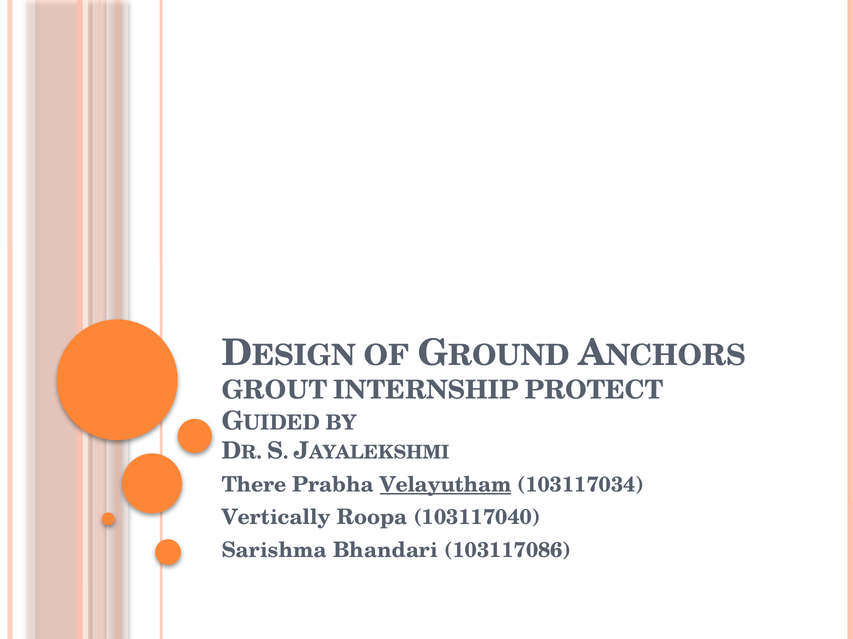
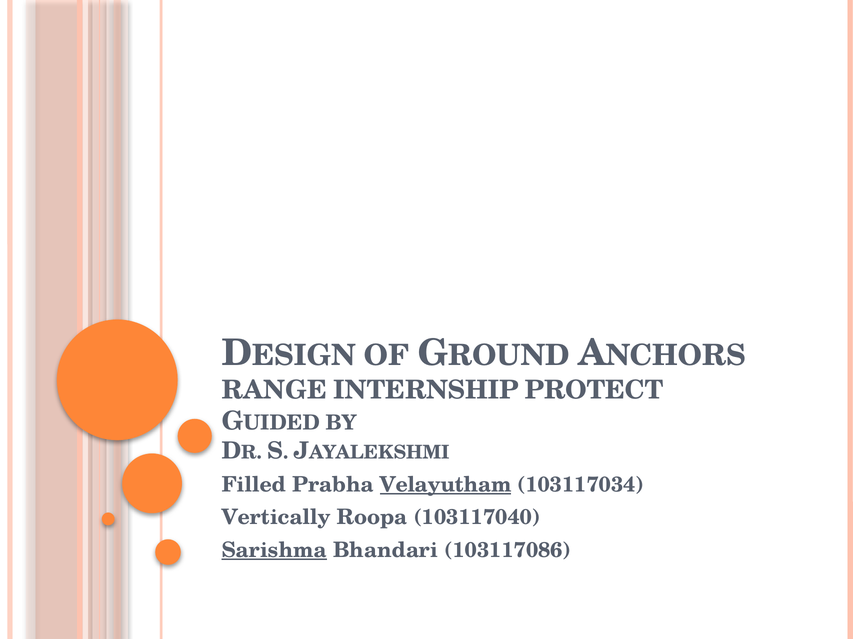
GROUT: GROUT -> RANGE (274, 390)
There: There -> Filled (254, 485)
Sarishma underline: none -> present (274, 551)
